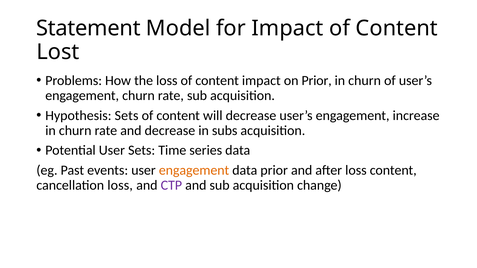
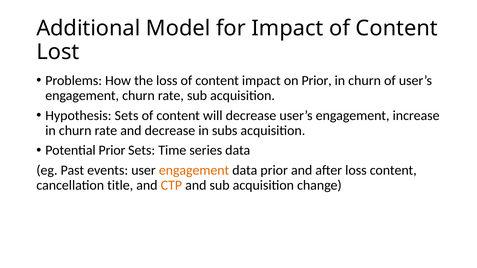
Statement: Statement -> Additional (88, 28)
Potential User: User -> Prior (112, 151)
cancellation loss: loss -> title (120, 186)
CTP colour: purple -> orange (171, 186)
